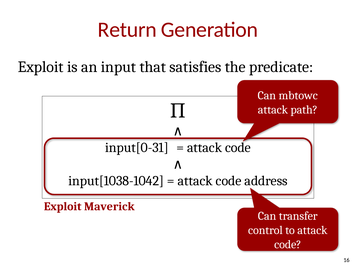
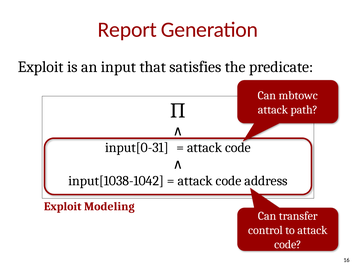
Return: Return -> Report (127, 30)
Maverick: Maverick -> Modeling (109, 206)
